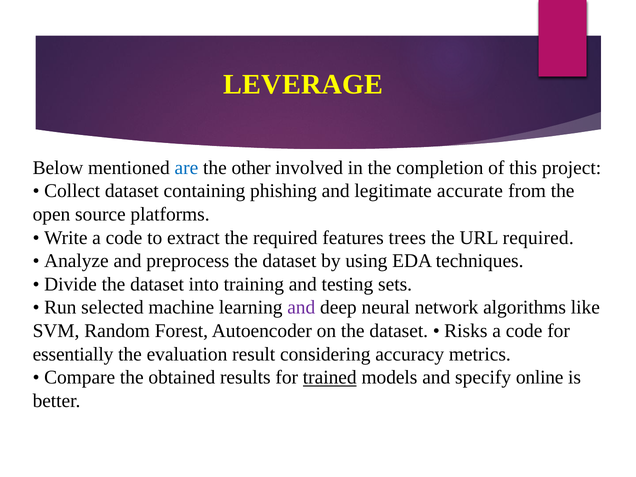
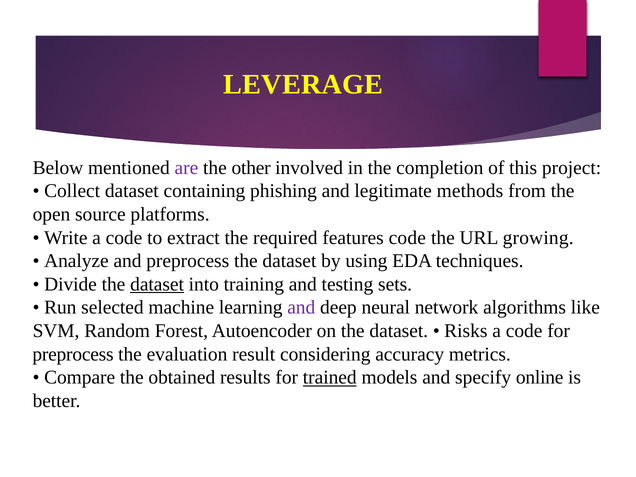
are colour: blue -> purple (186, 168)
accurate: accurate -> methods (470, 191)
features trees: trees -> code (407, 238)
URL required: required -> growing (538, 238)
dataset underline: none -> present (157, 284)
essentially: essentially -> preprocess (73, 354)
